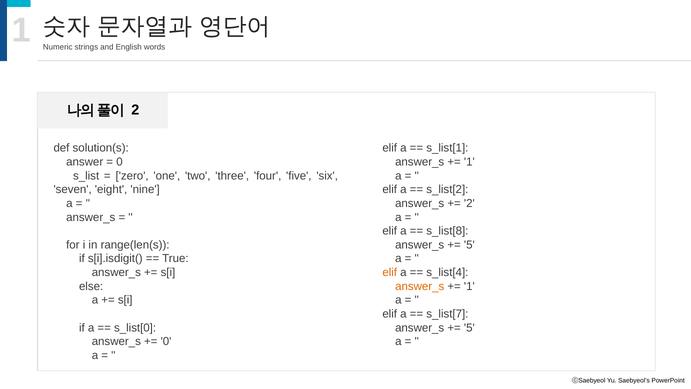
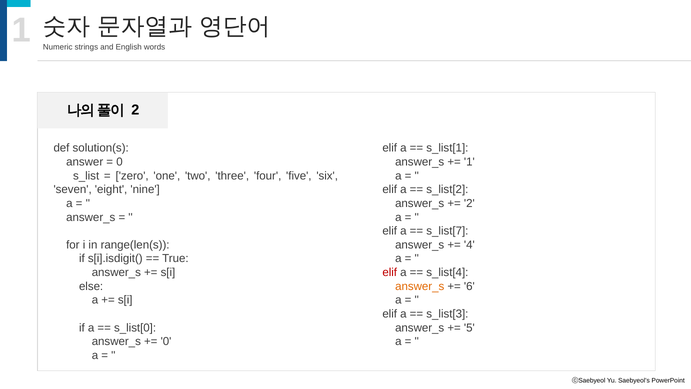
s_list[8: s_list[8 -> s_list[7 (447, 231)
5: 5 -> 4 (469, 245)
elif colour: orange -> red (390, 272)
1: 1 -> 6 (469, 286)
s_list[7: s_list[7 -> s_list[3 (447, 314)
